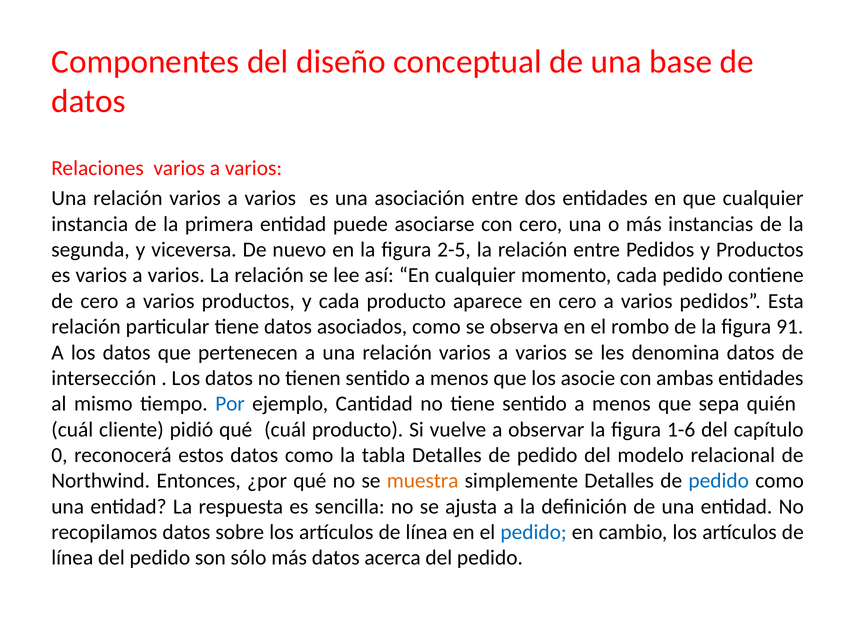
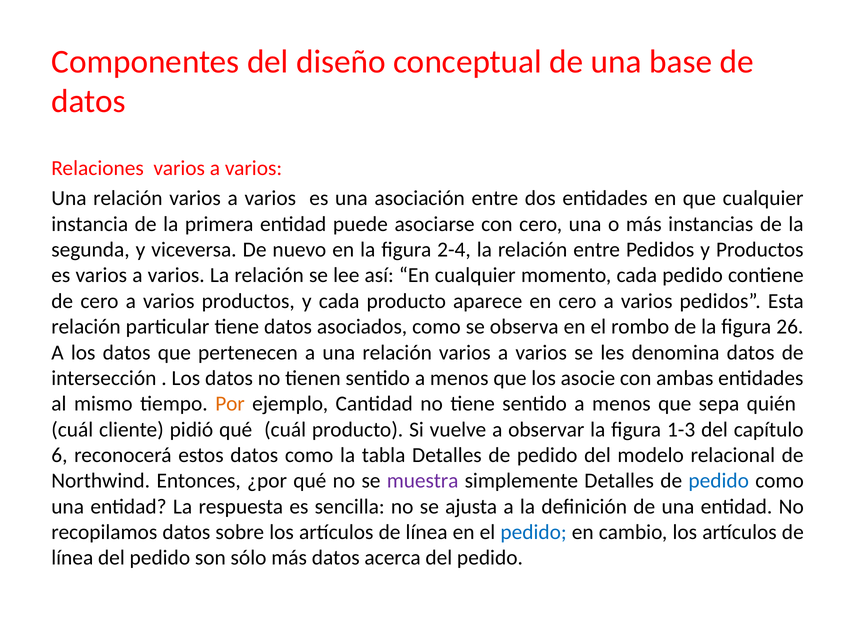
2-5: 2-5 -> 2-4 (454, 250)
91: 91 -> 26 (790, 327)
Por colour: blue -> orange (230, 404)
1-6: 1-6 -> 1-3 (681, 429)
0: 0 -> 6 (59, 455)
muestra colour: orange -> purple (423, 481)
